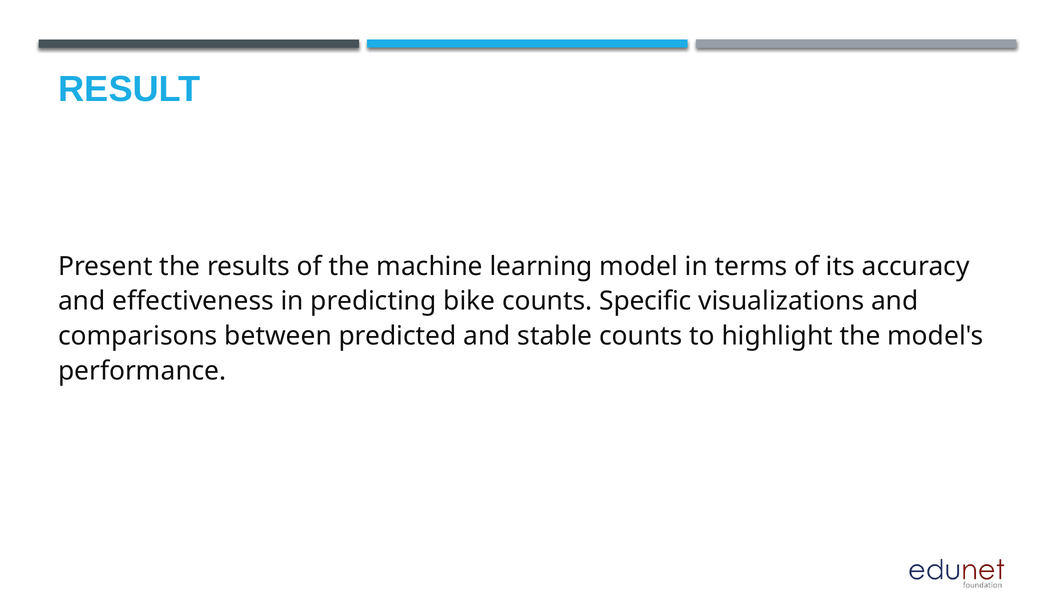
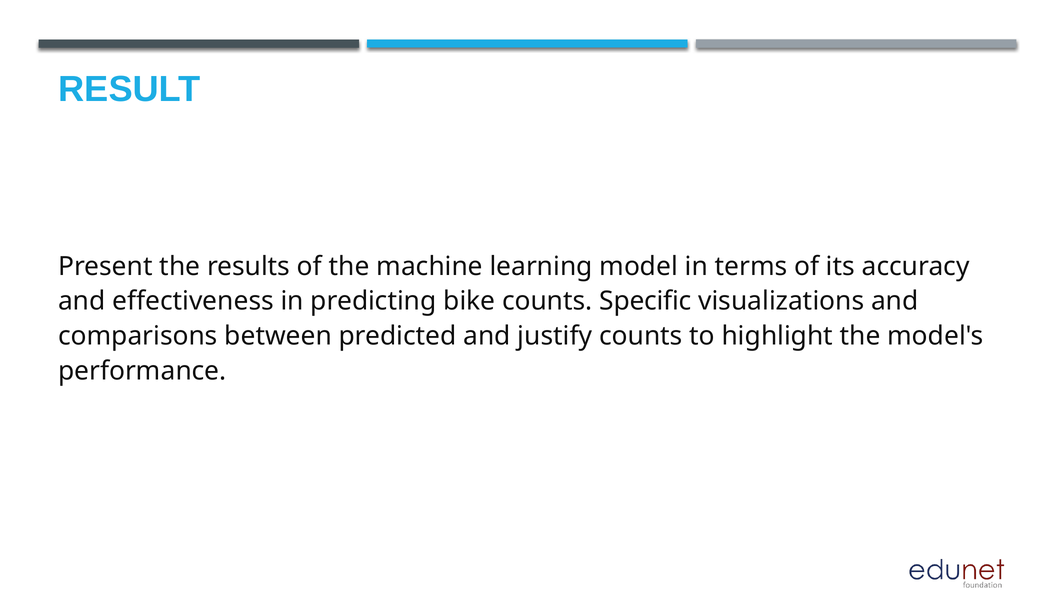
stable: stable -> justify (555, 336)
